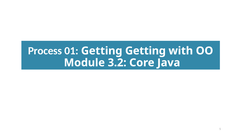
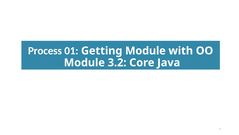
Getting Getting: Getting -> Module (145, 51)
